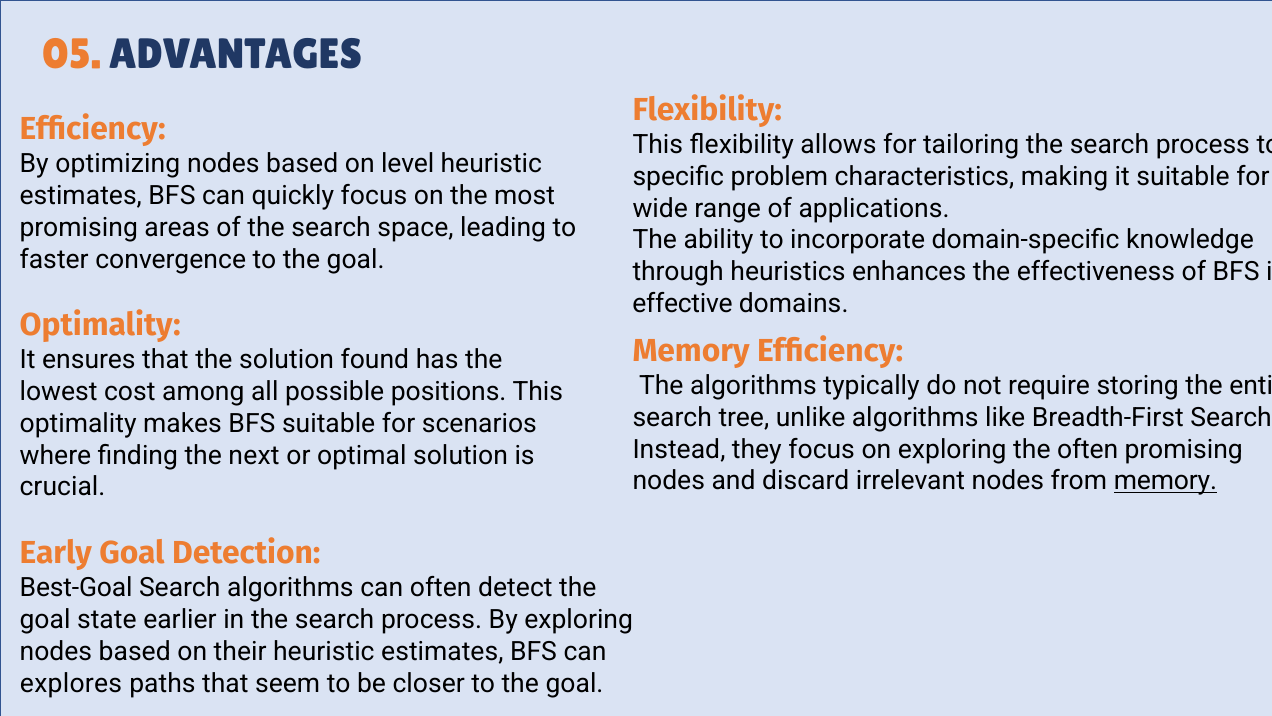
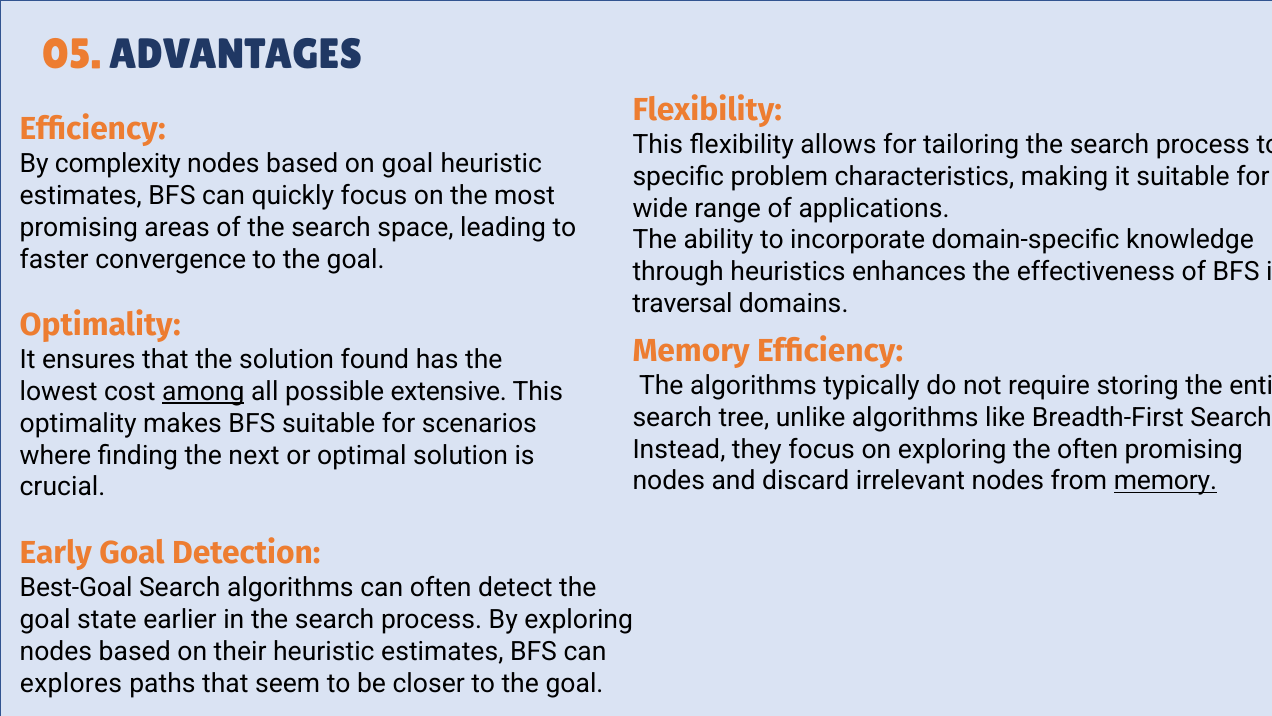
optimizing: optimizing -> complexity (118, 164)
on level: level -> goal (407, 164)
effective: effective -> traversal (683, 304)
among underline: none -> present (203, 391)
positions: positions -> extensive (449, 391)
